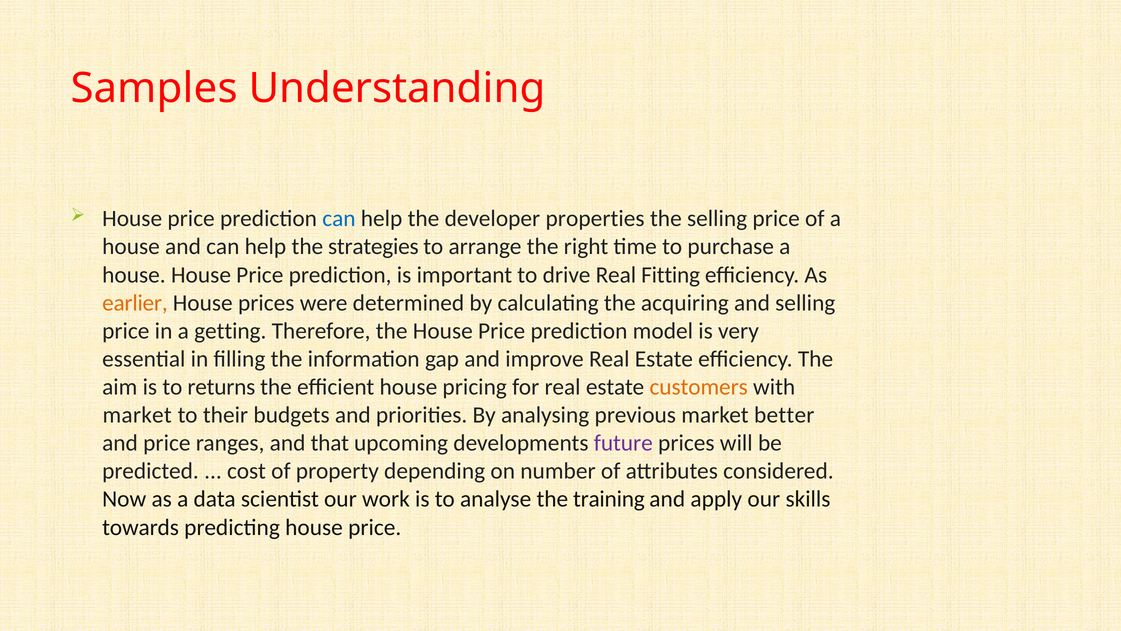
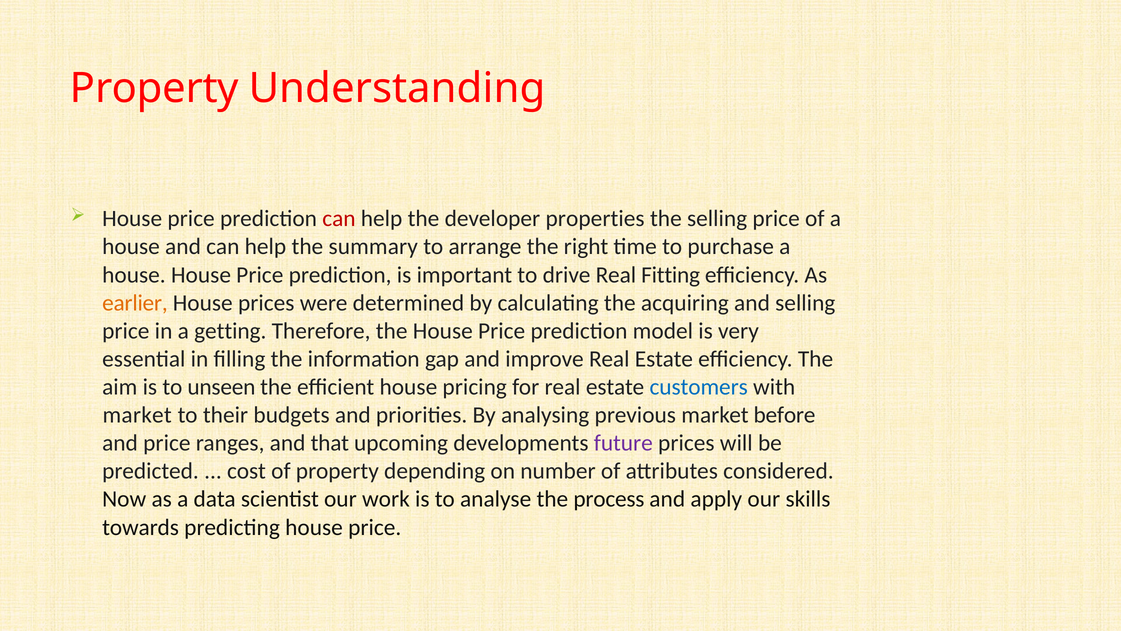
Samples: Samples -> Property (154, 88)
can colour: blue -> red (339, 219)
strategies: strategies -> summary (373, 247)
returns: returns -> unseen (221, 387)
customers colour: orange -> blue (699, 387)
better: better -> before (785, 415)
training: training -> process (609, 499)
